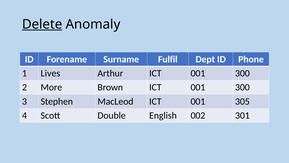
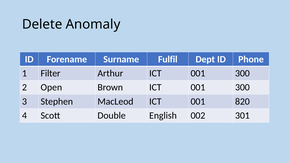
Delete underline: present -> none (42, 24)
Lives: Lives -> Filter (51, 73)
More: More -> Open (51, 87)
305: 305 -> 820 (242, 101)
